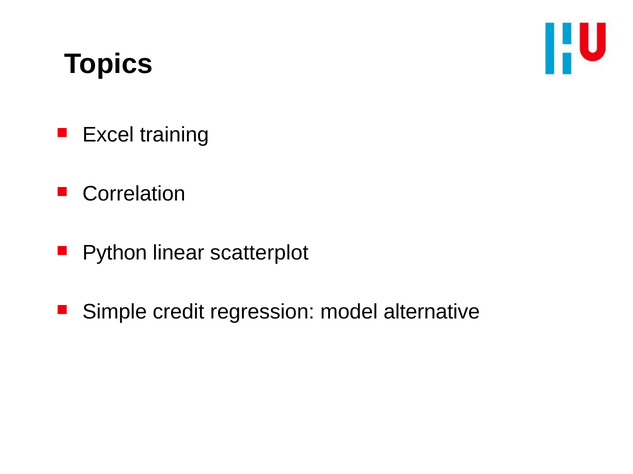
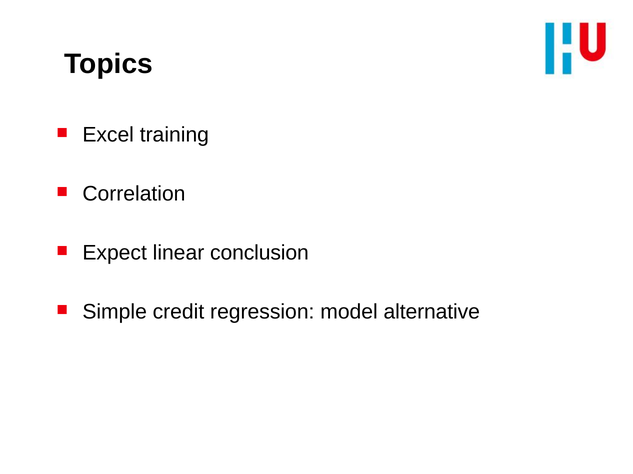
Python: Python -> Expect (115, 253)
scatterplot: scatterplot -> conclusion (259, 253)
